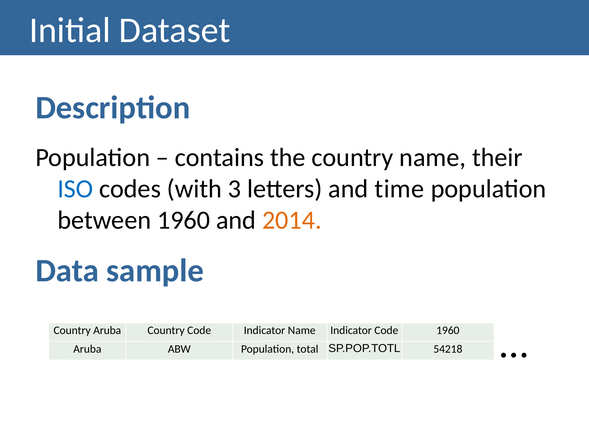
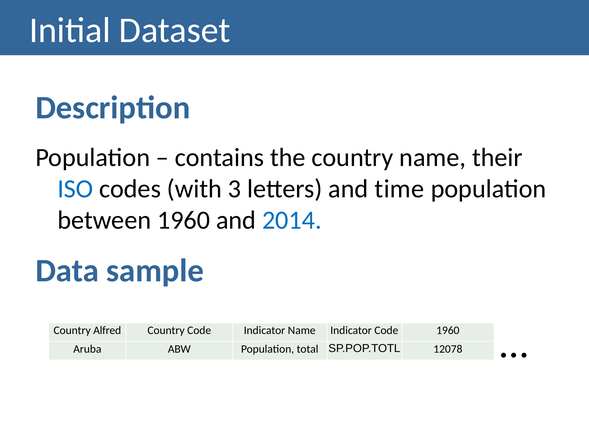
2014 colour: orange -> blue (292, 220)
Country Aruba: Aruba -> Alfred (107, 330)
54218: 54218 -> 12078 (448, 349)
